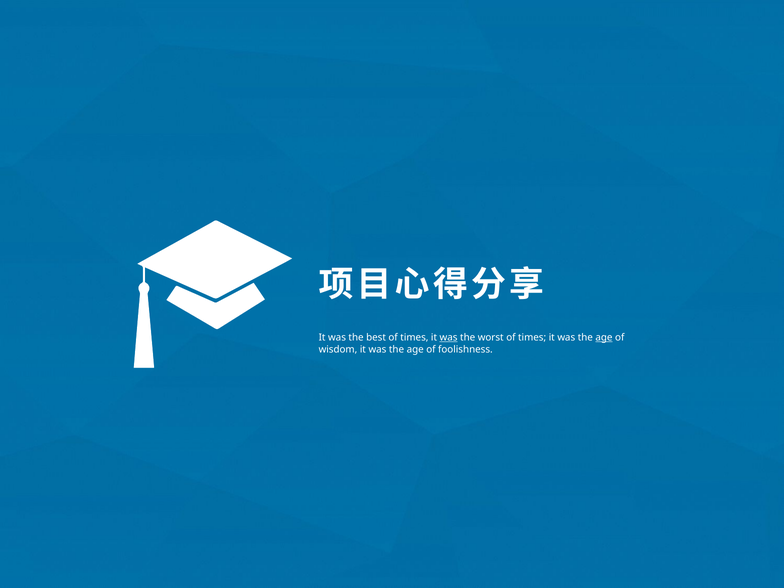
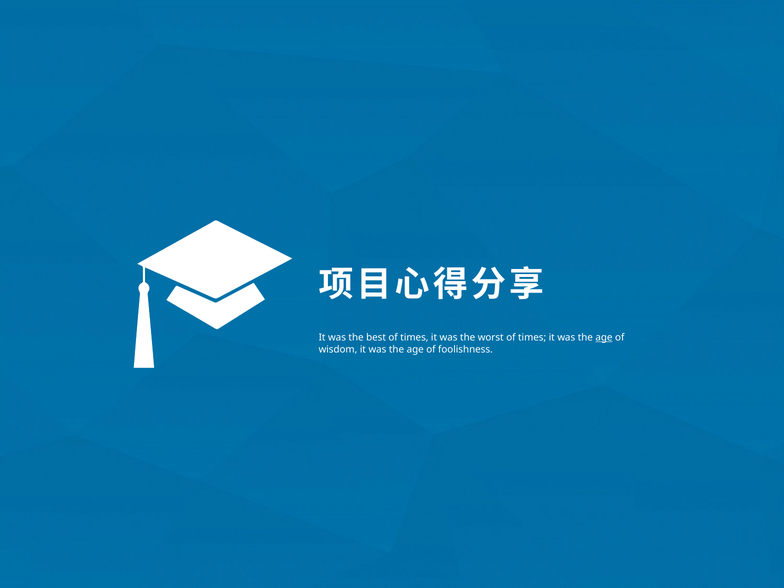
was underline: present -> none (449, 338)
